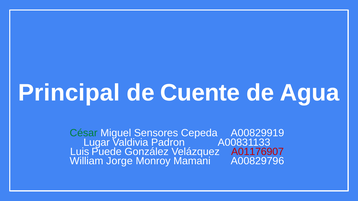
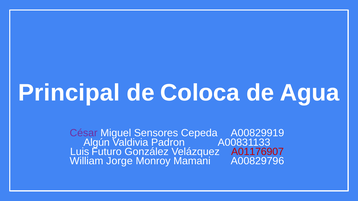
Cuente: Cuente -> Coloca (200, 93)
César colour: green -> purple (84, 133)
Lugar: Lugar -> Algún (97, 143)
Puede: Puede -> Futuro (107, 152)
